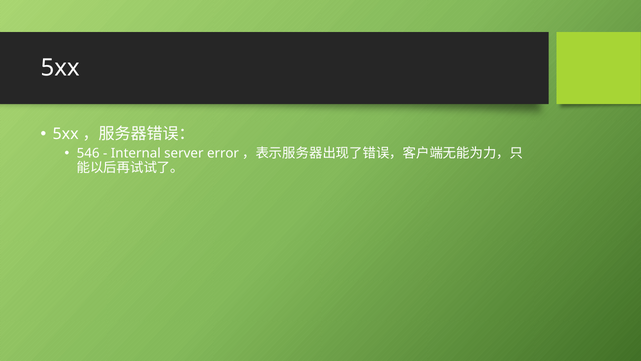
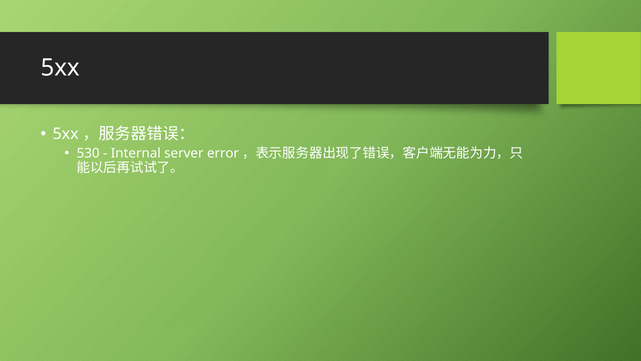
546: 546 -> 530 (88, 153)
